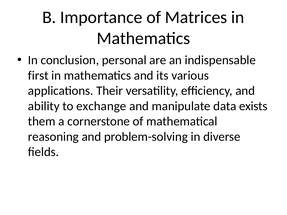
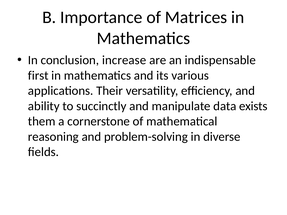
personal: personal -> increase (124, 60)
exchange: exchange -> succinctly (101, 106)
